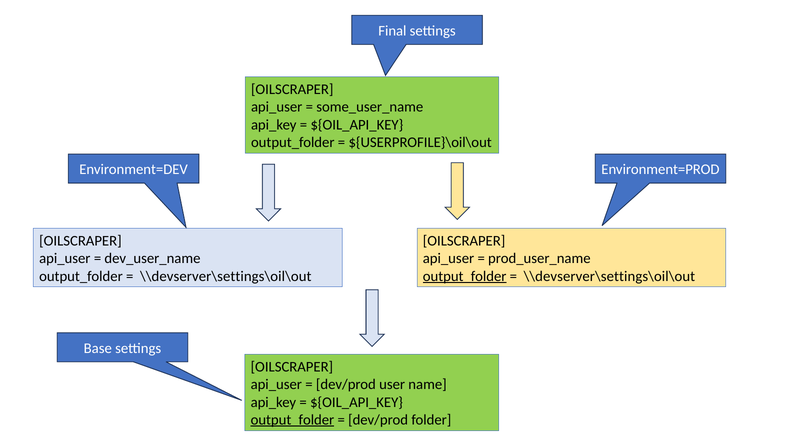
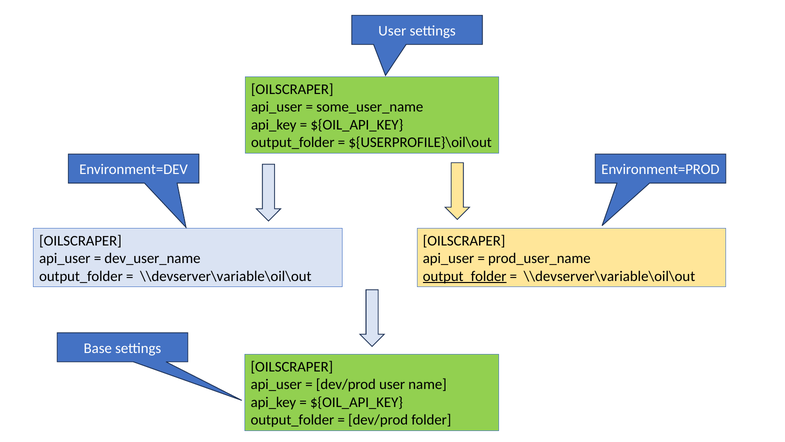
Final: Final -> User (392, 31)
\\devserver\settings\oil\out: \\devserver\settings\oil\out -> \\devserver\variable\oil\out (226, 276)
\\devserver\settings\oil\out: \\devserver\settings\oil\out -> \\devserver\variable\oil\out (609, 276)
output_folder underline: present -> none (292, 419)
